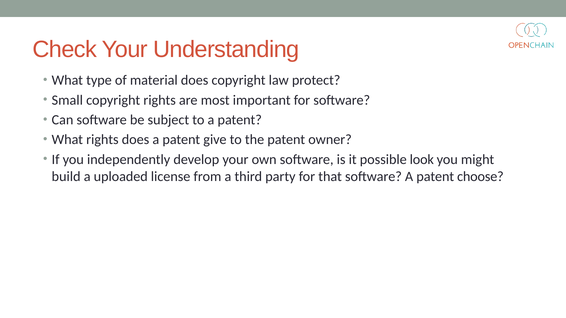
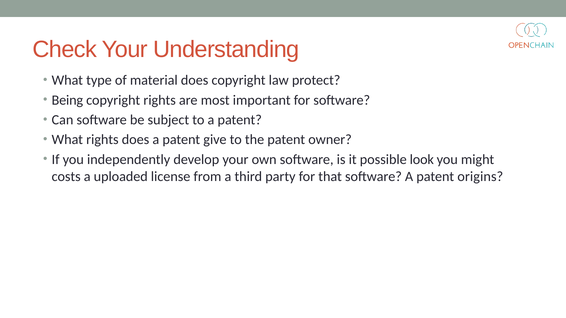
Small: Small -> Being (67, 100)
build: build -> costs (66, 177)
choose: choose -> origins (480, 177)
